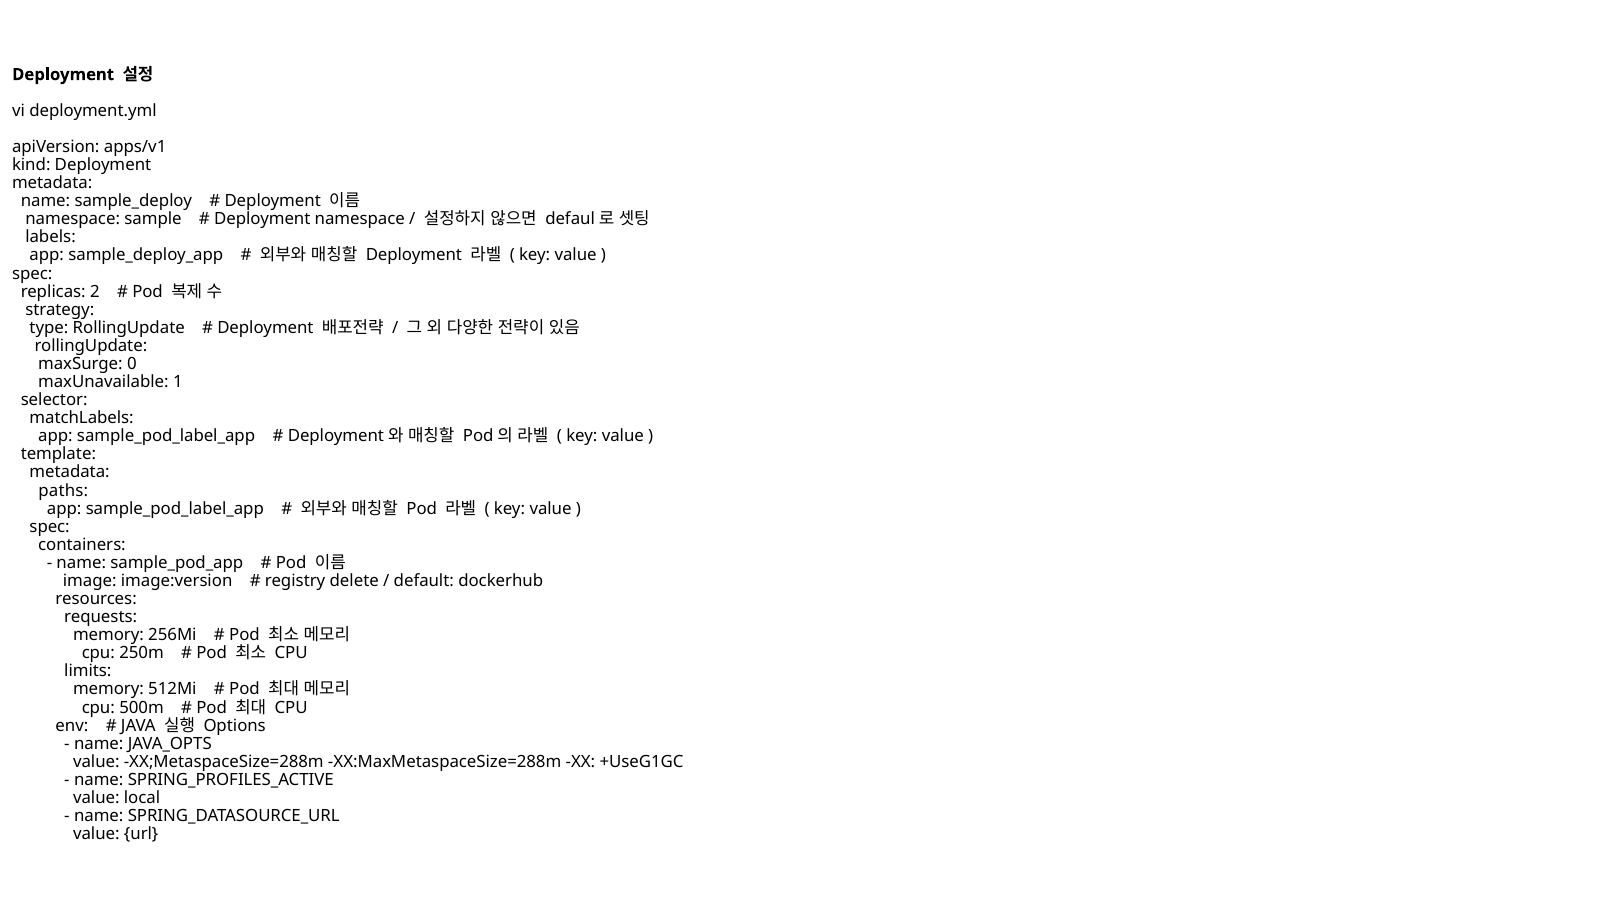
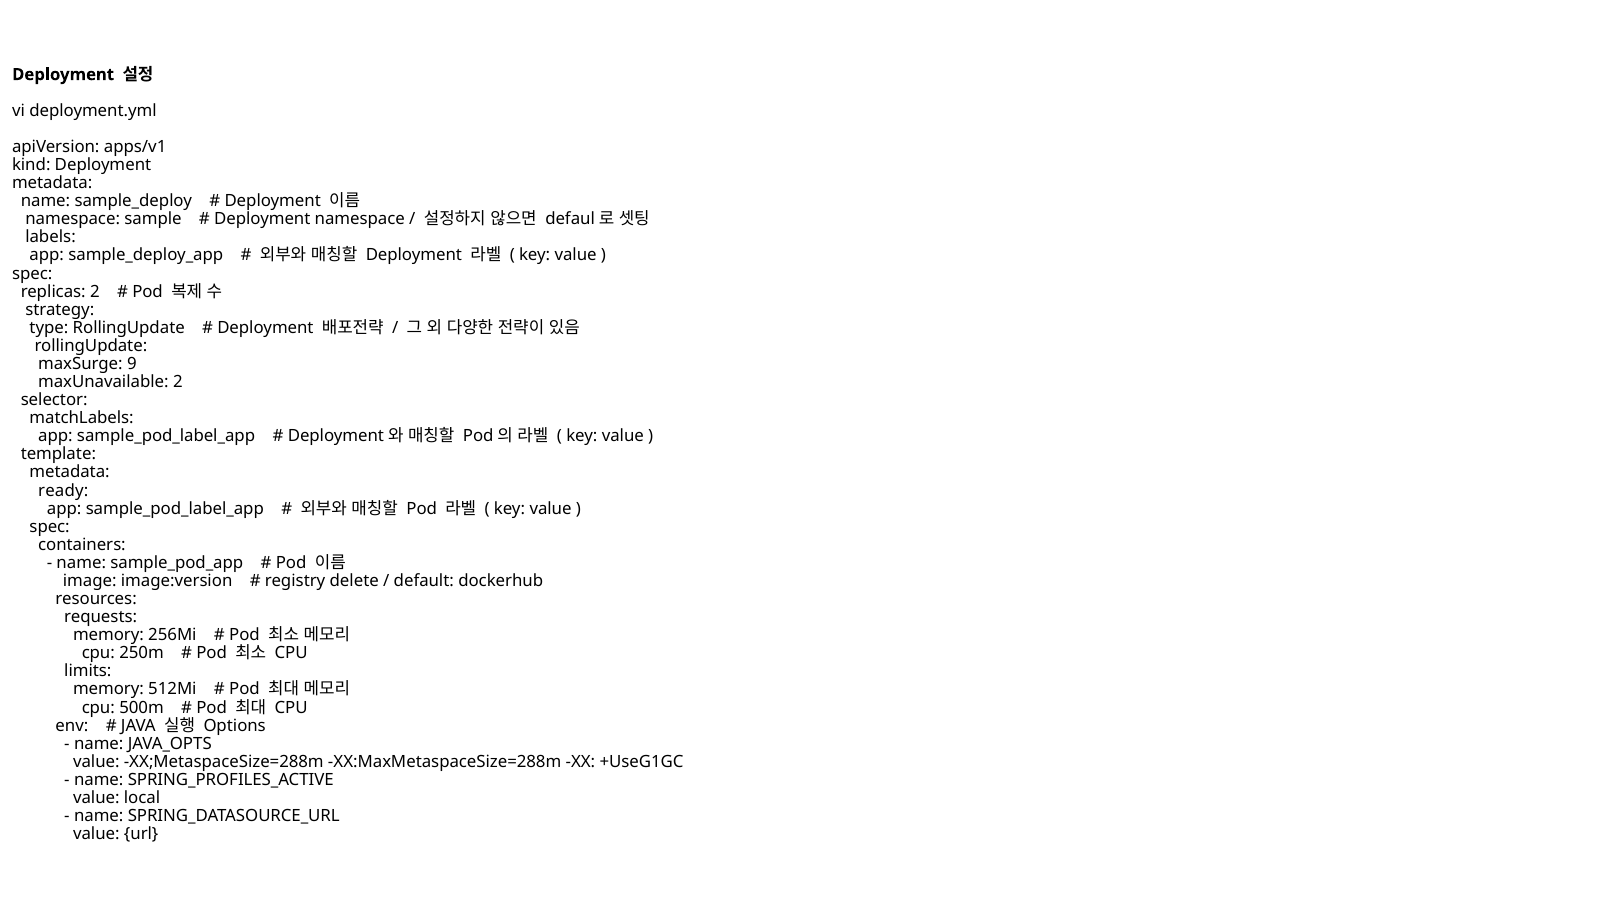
0: 0 -> 9 (132, 364)
maxUnavailable 1: 1 -> 2 (178, 382)
paths: paths -> ready (63, 490)
